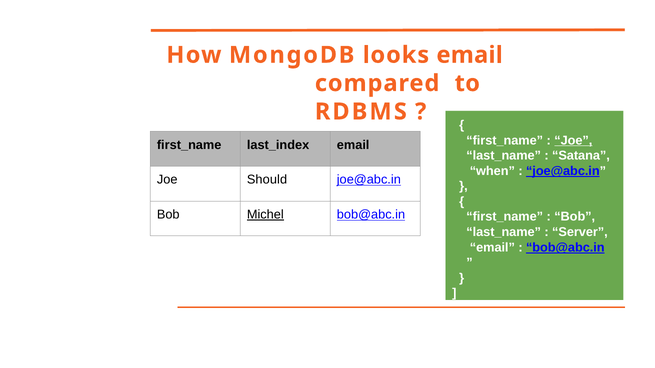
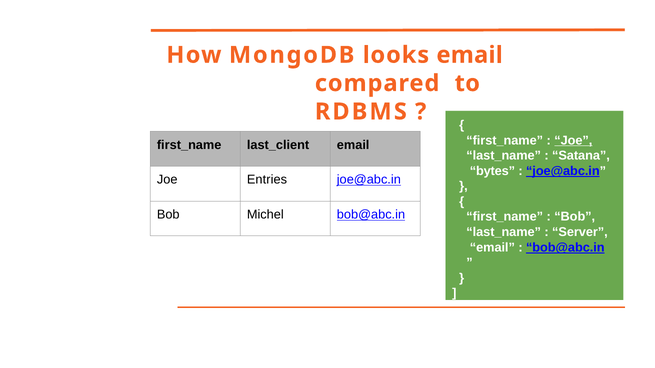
last_index: last_index -> last_client (278, 145)
when: when -> bytes (492, 171)
Should: Should -> Entries (267, 180)
Michel underline: present -> none (265, 215)
